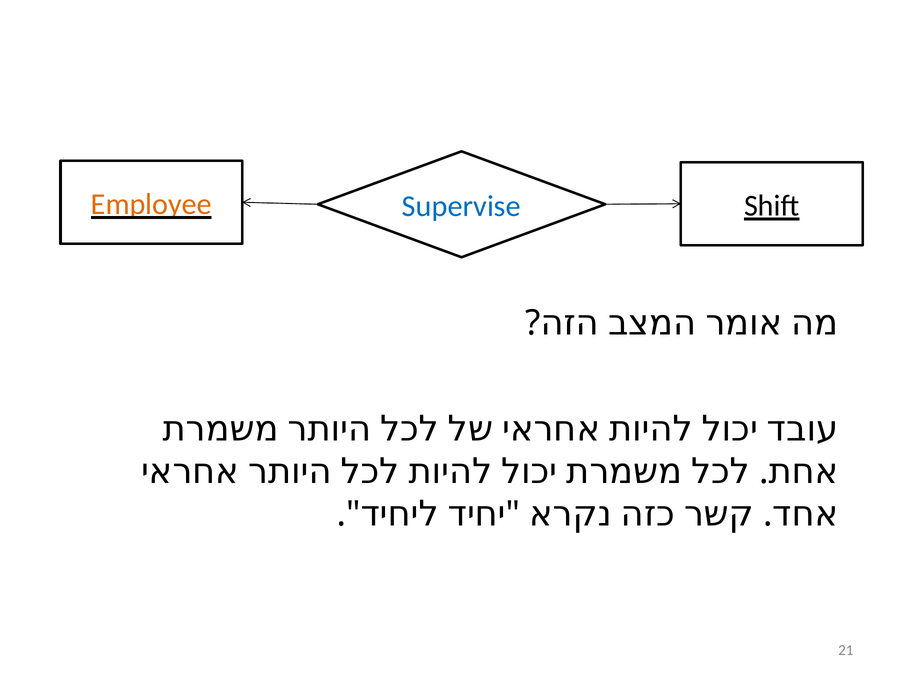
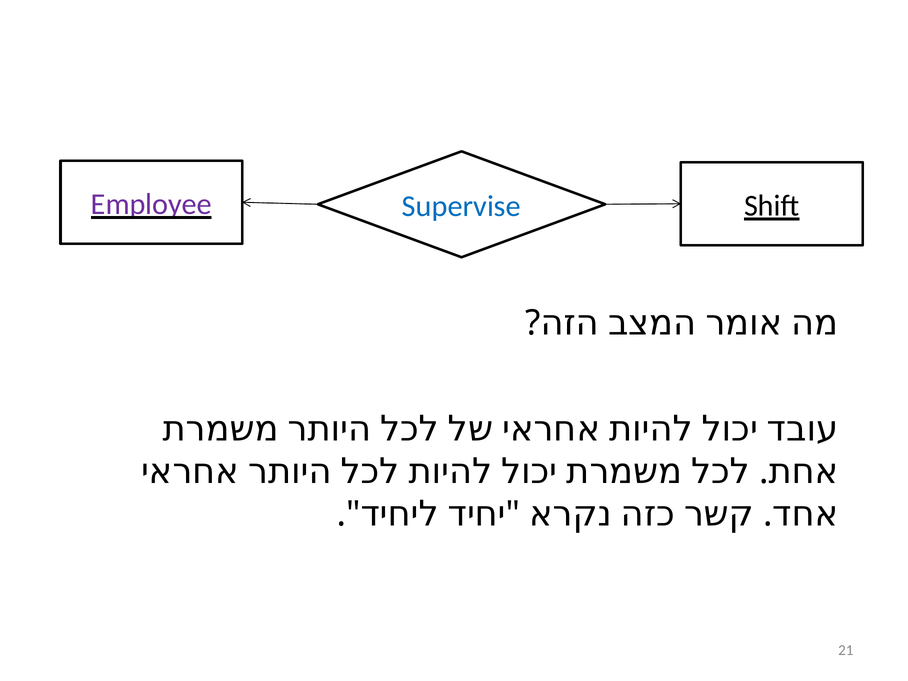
Employee colour: orange -> purple (151, 204)
